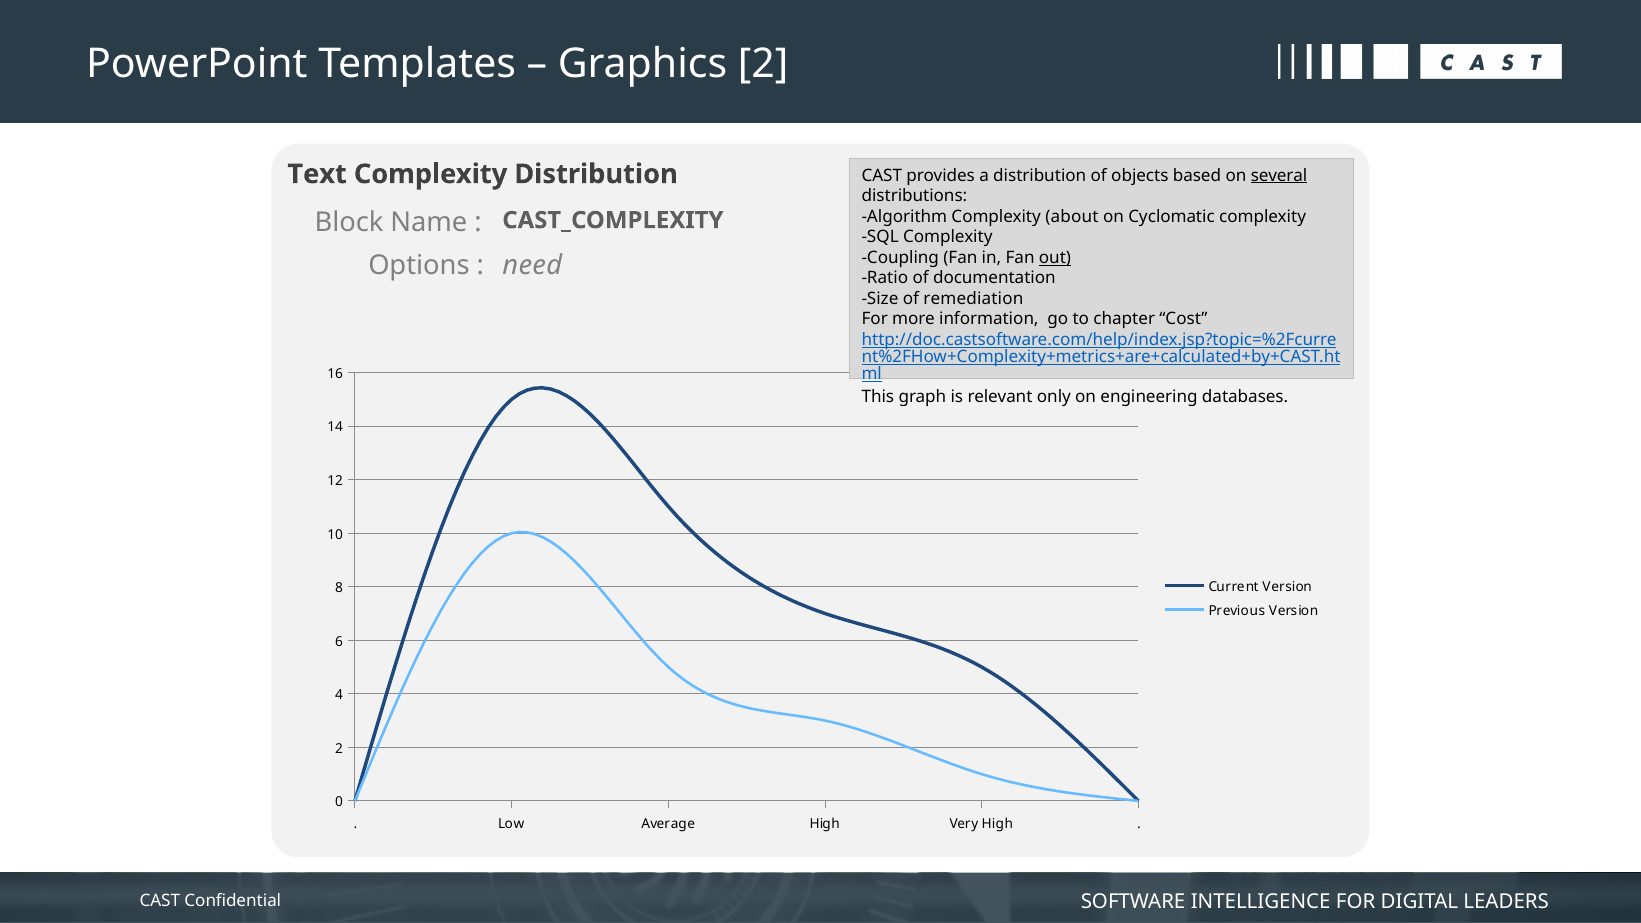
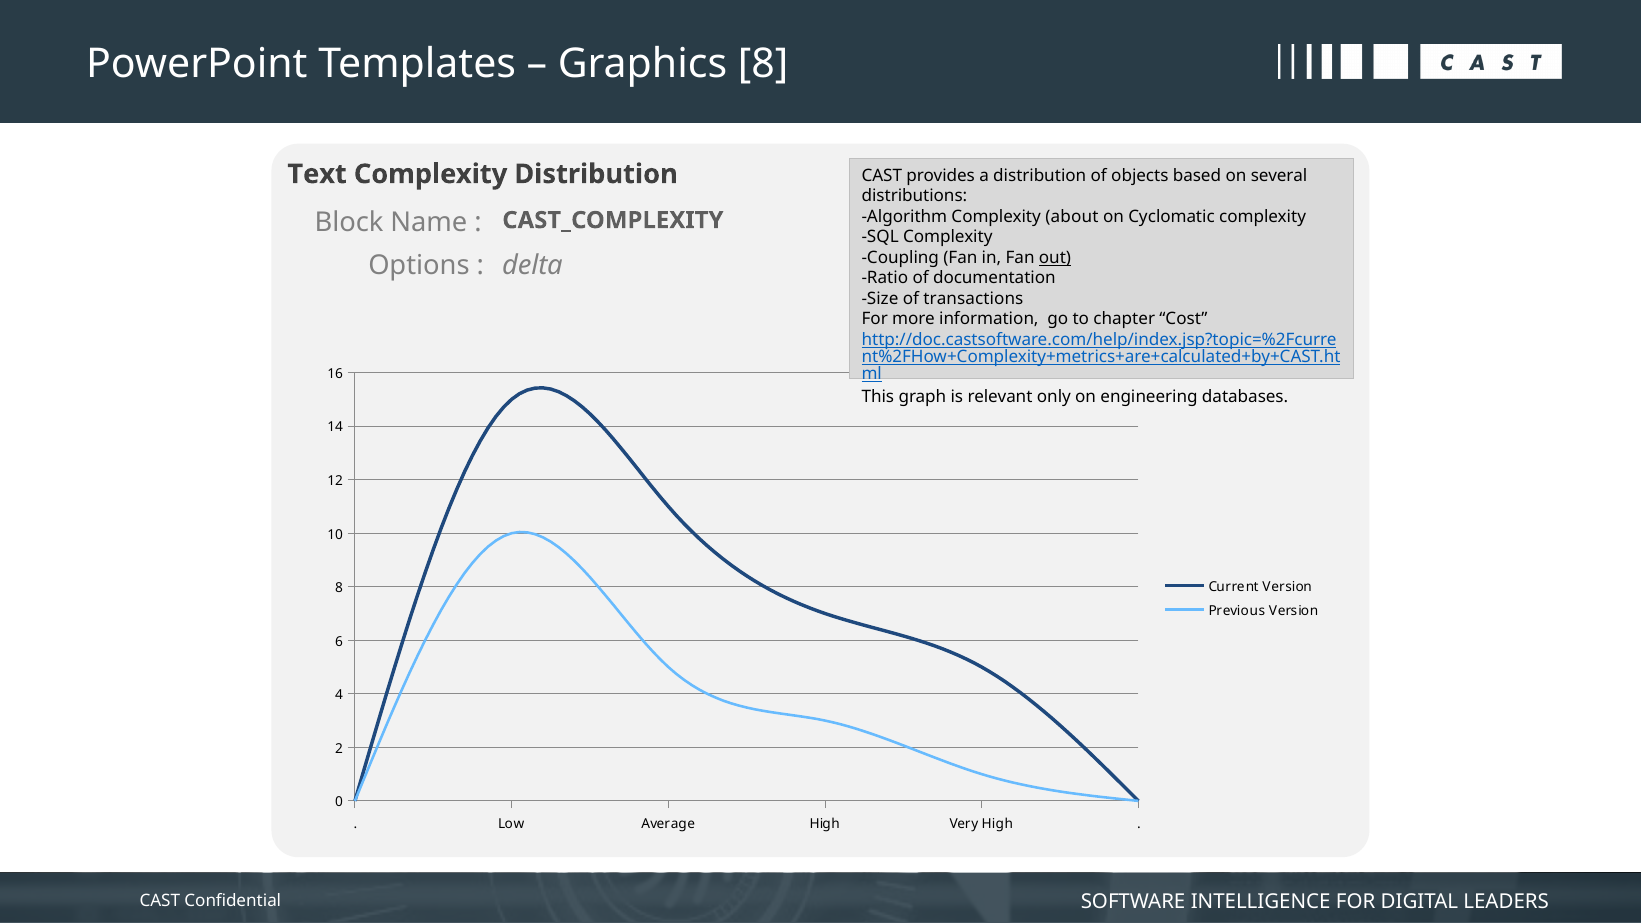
Graphics 2: 2 -> 8 (763, 64)
several underline: present -> none (1279, 176)
need: need -> delta (532, 266)
remediation: remediation -> transactions (973, 299)
